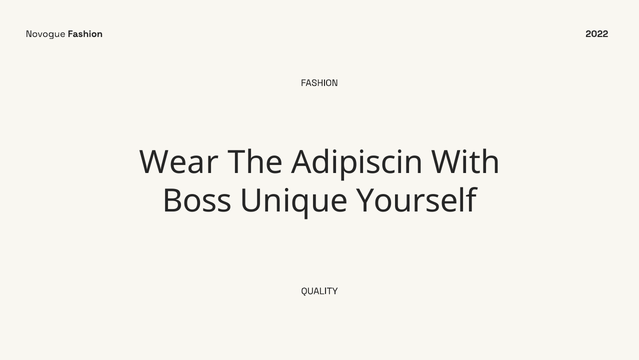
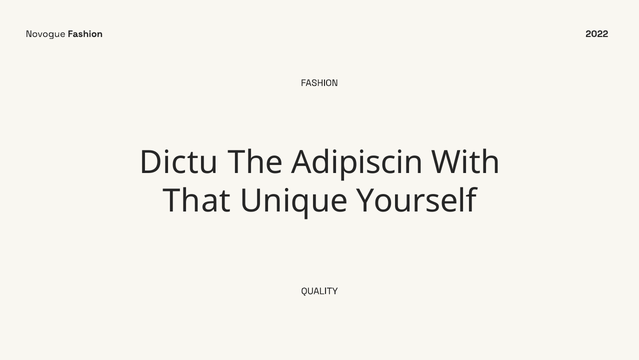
Wear: Wear -> Dictu (179, 162)
Boss: Boss -> That (197, 201)
